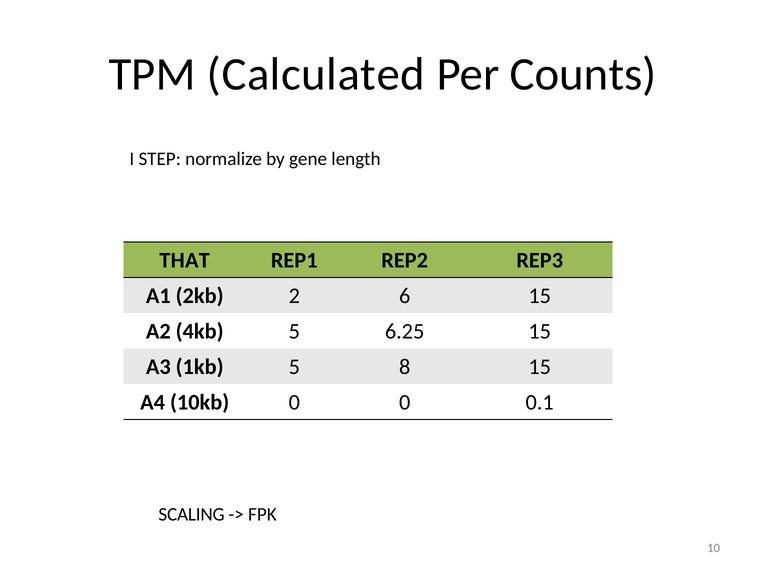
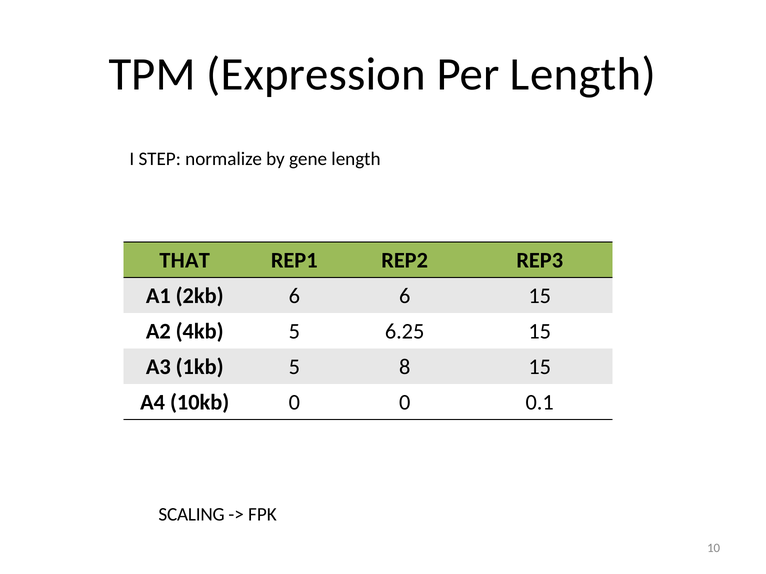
Calculated: Calculated -> Expression (316, 74)
Per Counts: Counts -> Length (583, 74)
2kb 2: 2 -> 6 (294, 296)
